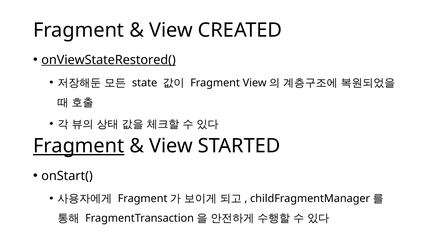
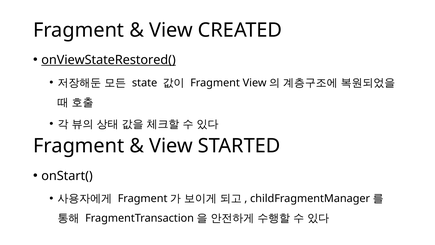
Fragment underline: present -> none (79, 146)
